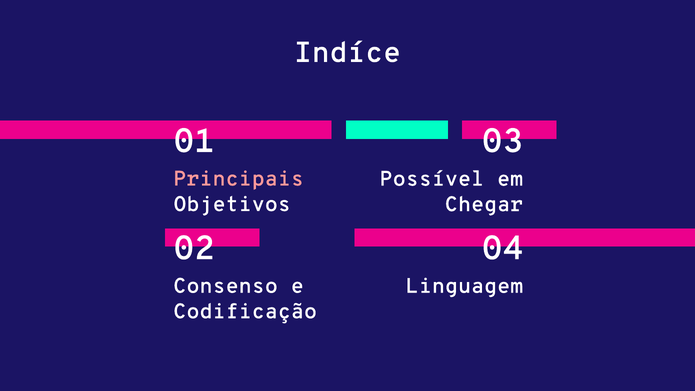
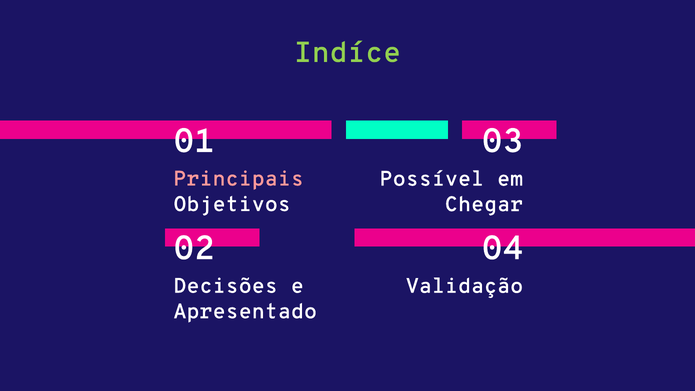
Indíce colour: white -> light green (347, 52)
Consenso: Consenso -> Decisões (226, 286)
Linguagem: Linguagem -> Validação (465, 286)
Codificação: Codificação -> Apresentado (245, 311)
